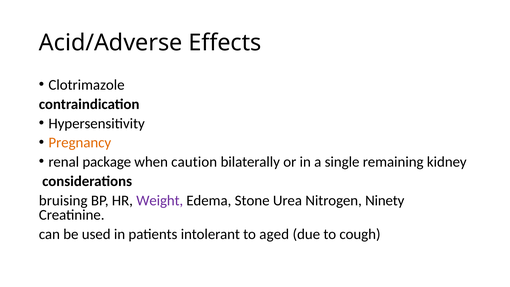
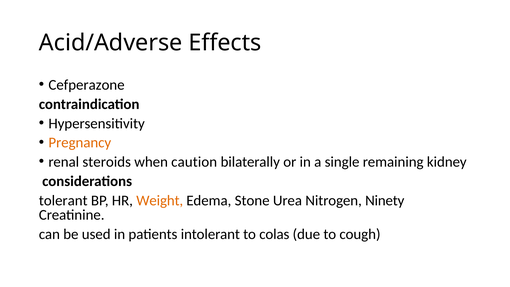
Clotrimazole: Clotrimazole -> Cefperazone (87, 85)
package: package -> steroids (107, 162)
bruising: bruising -> tolerant (63, 200)
Weight colour: purple -> orange (160, 200)
aged: aged -> colas (274, 234)
